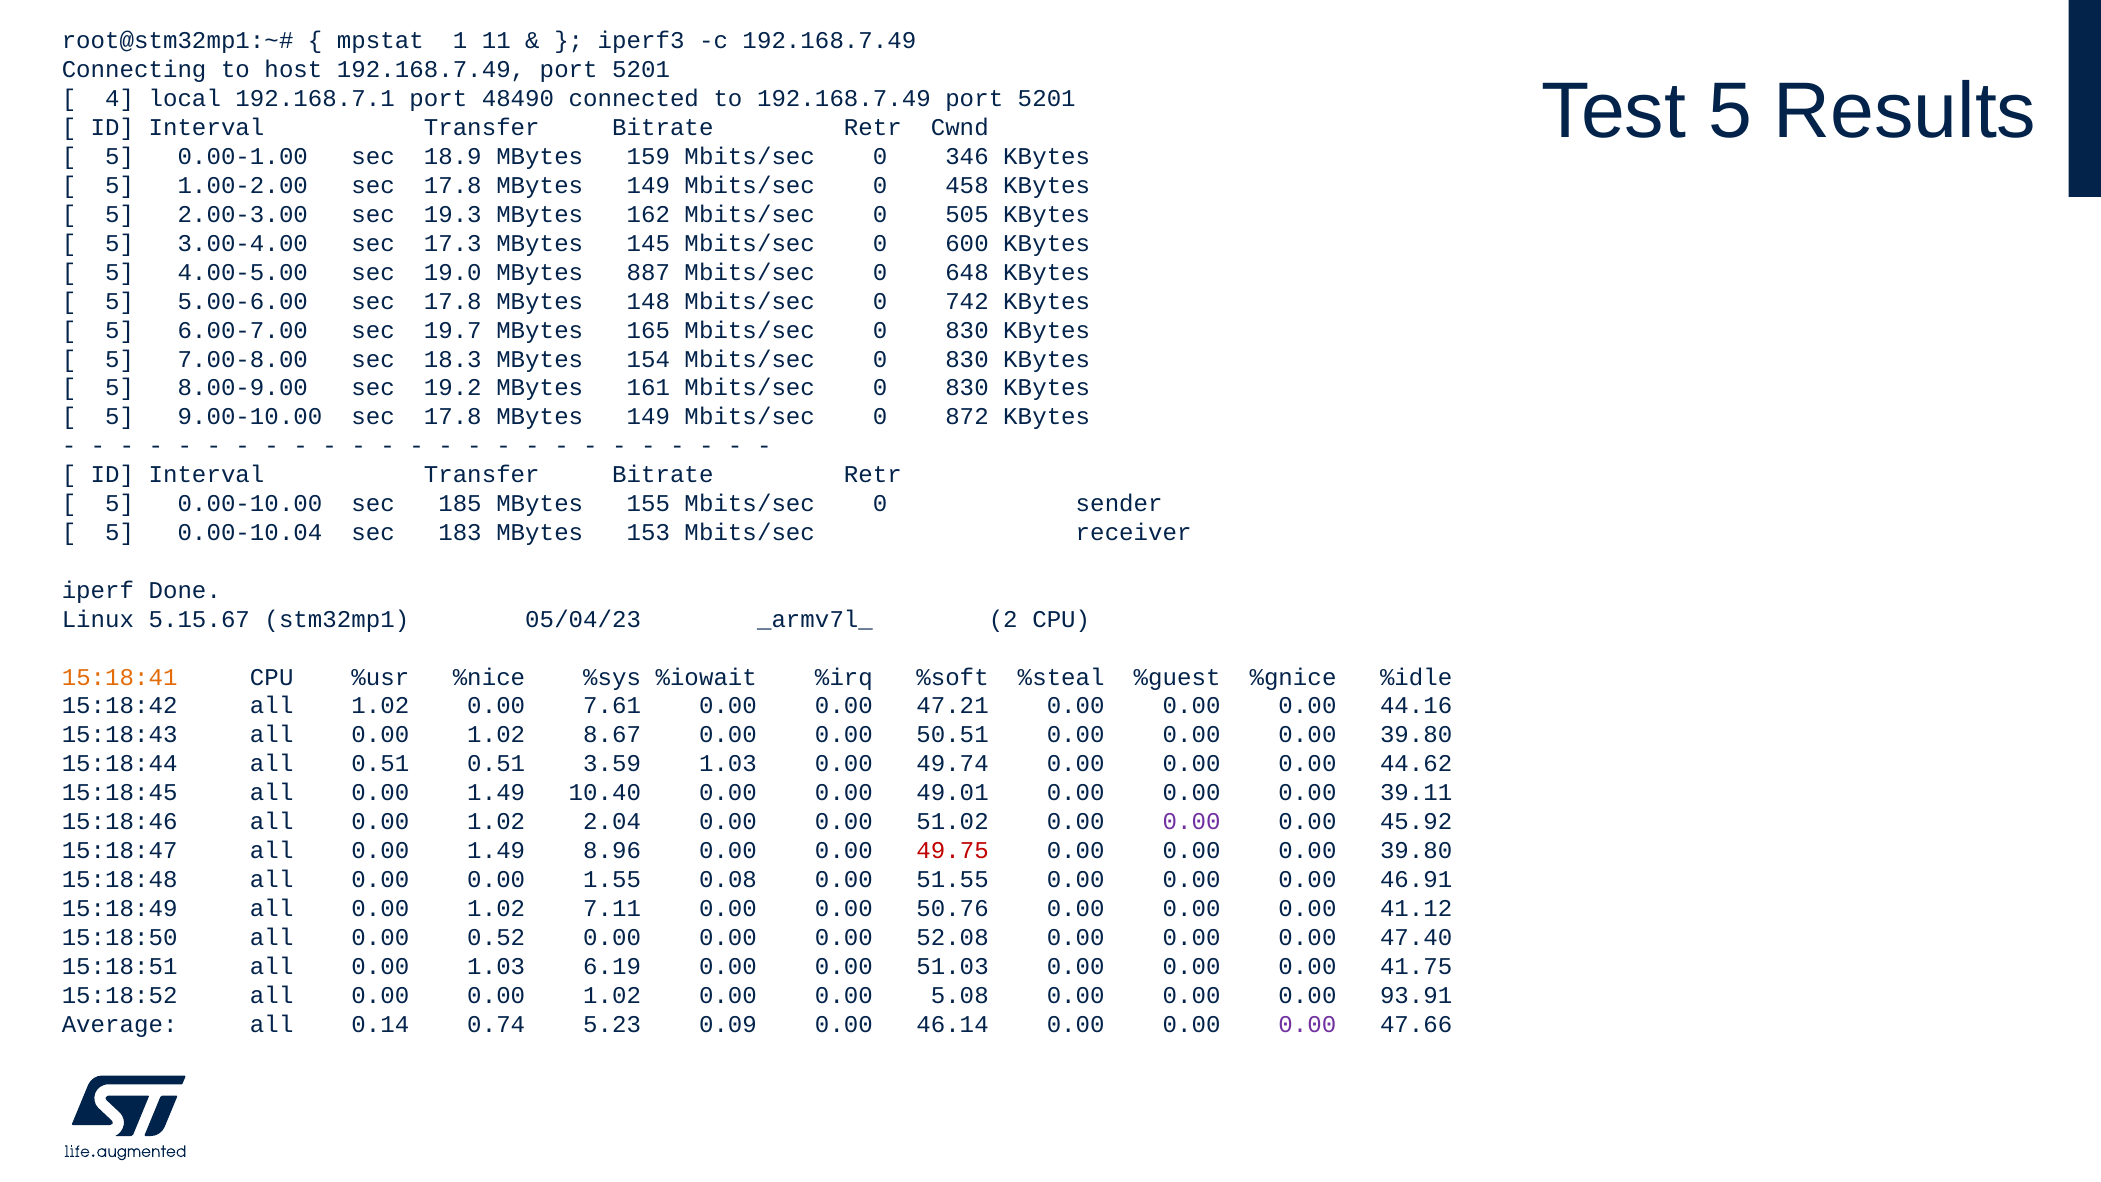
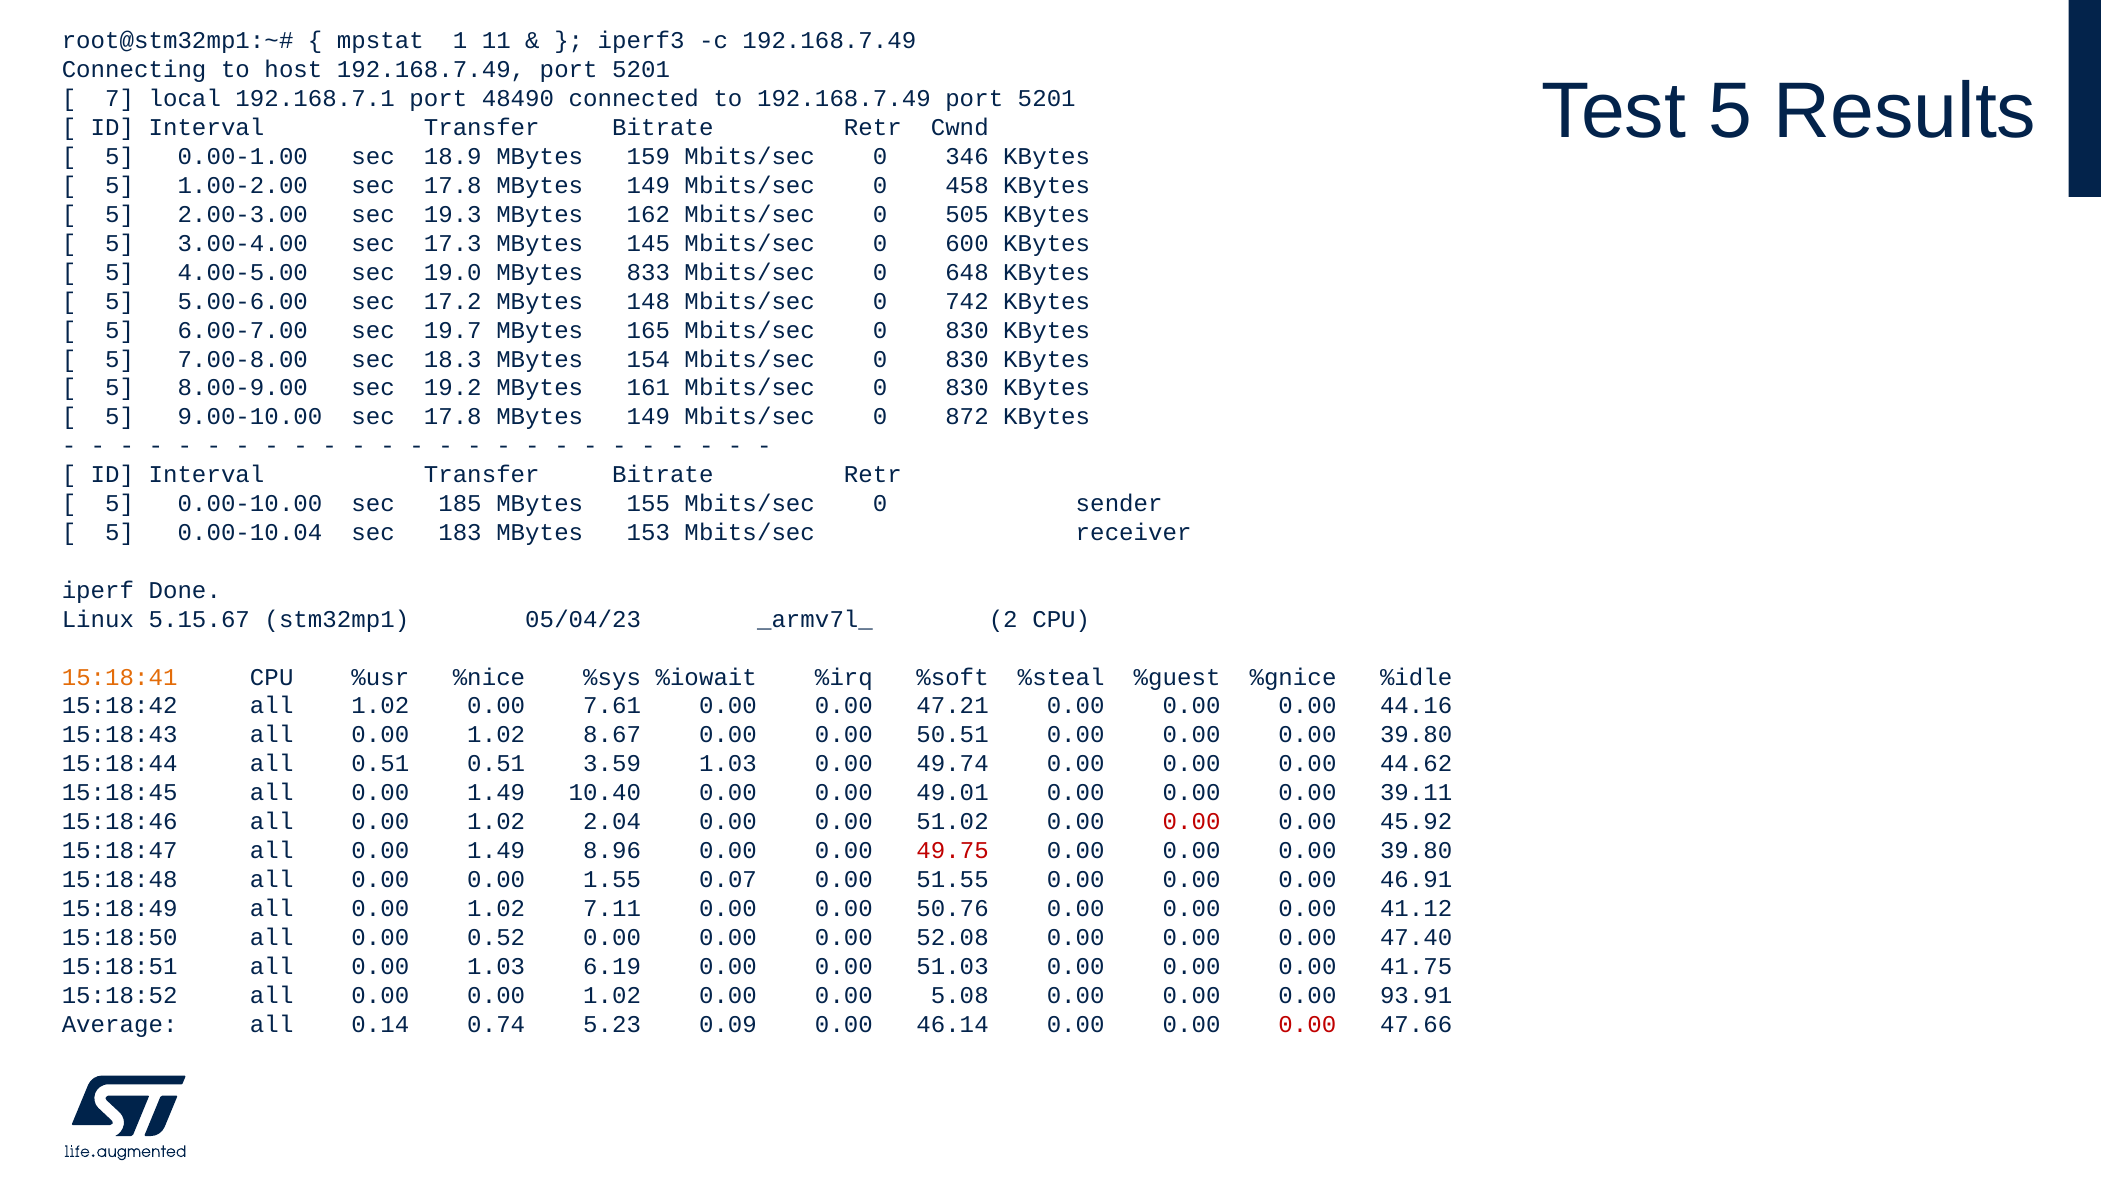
4: 4 -> 7 (120, 99)
887: 887 -> 833 (648, 272)
5.00-6.00 sec 17.8: 17.8 -> 17.2 (453, 301)
0.00 colour: purple -> red (1192, 822)
0.08: 0.08 -> 0.07 (728, 879)
0.00 colour: purple -> red (1307, 1024)
